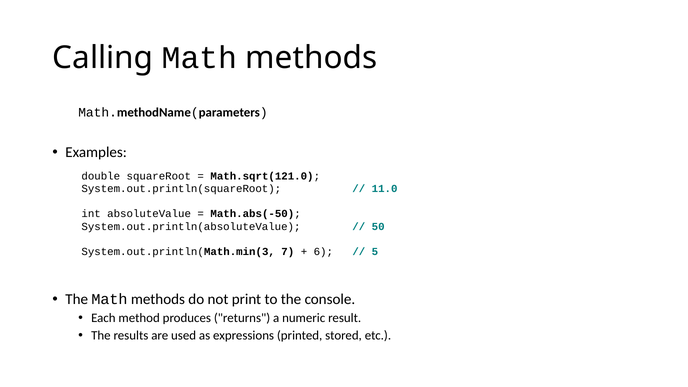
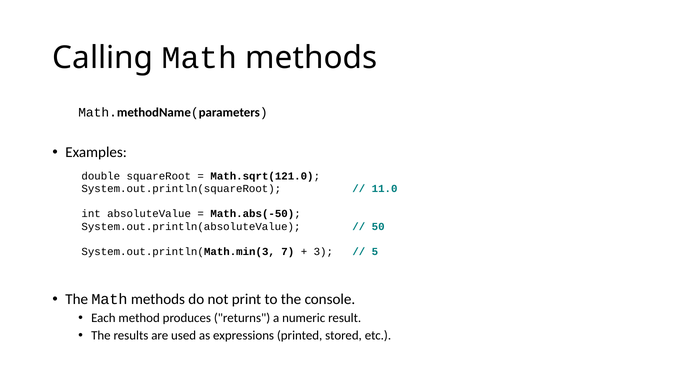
6: 6 -> 3 (323, 252)
